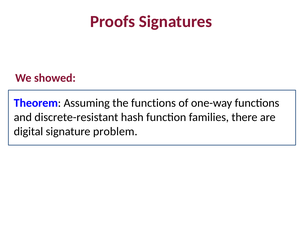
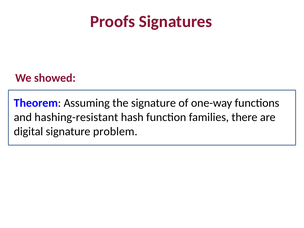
the functions: functions -> signature (153, 103)
discrete-resistant: discrete-resistant -> hashing-resistant (76, 117)
